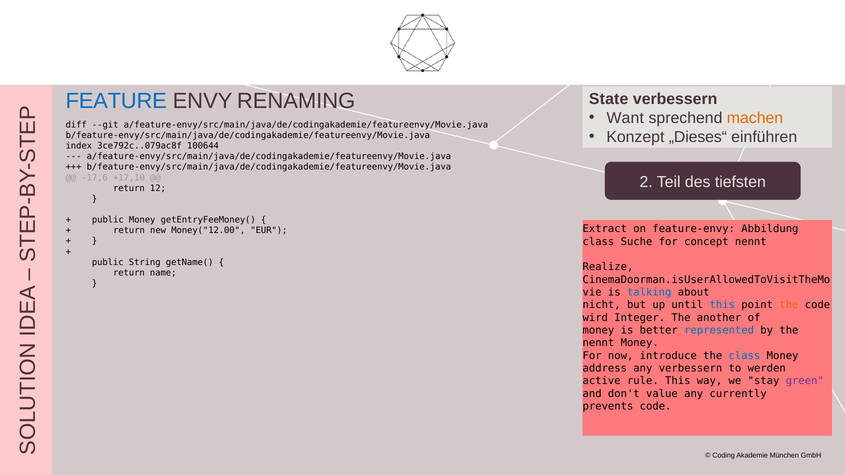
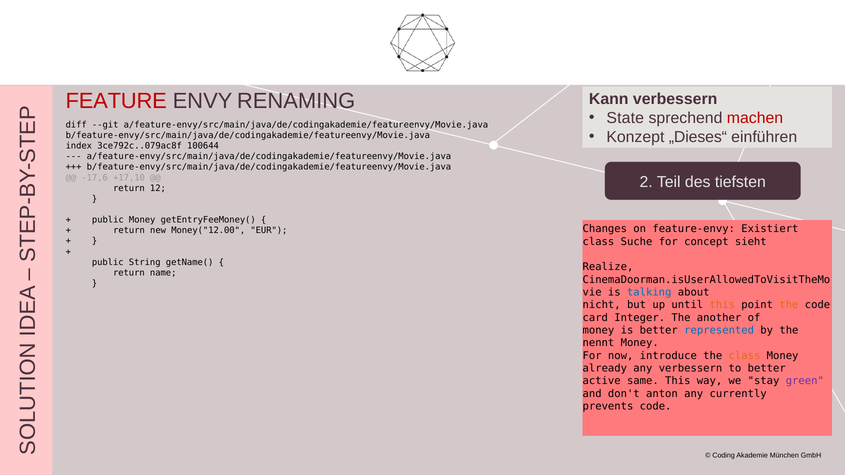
FEATURE colour: blue -> red (116, 101)
State: State -> Kann (609, 99)
Want: Want -> State (625, 118)
machen colour: orange -> red (755, 118)
Extract: Extract -> Changes (605, 229)
Abbildung: Abbildung -> Existiert (770, 229)
concept nennt: nennt -> sieht (751, 242)
this colour: blue -> orange (722, 305)
wird: wird -> card (595, 318)
class colour: blue -> orange (744, 356)
address: address -> already (605, 368)
to werden: werden -> better (767, 368)
rule: rule -> same (643, 381)
value: value -> anton (662, 394)
